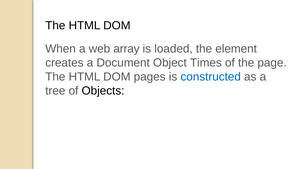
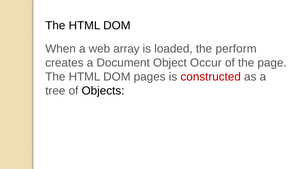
element: element -> perform (236, 49)
Times: Times -> Occur (206, 63)
constructed colour: blue -> red (211, 77)
